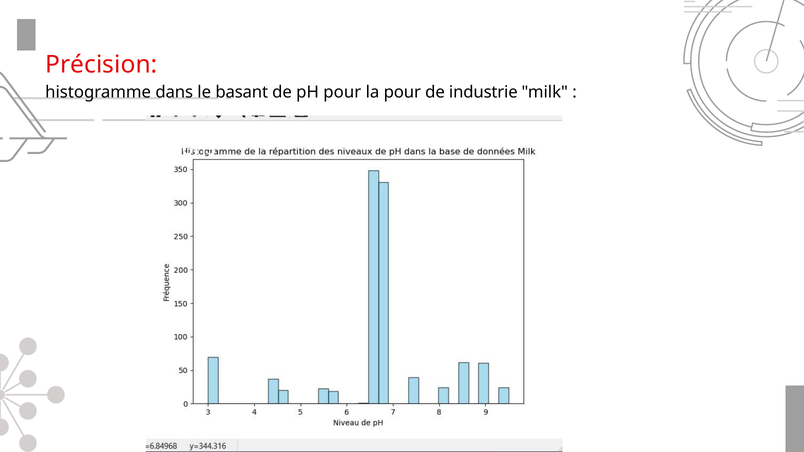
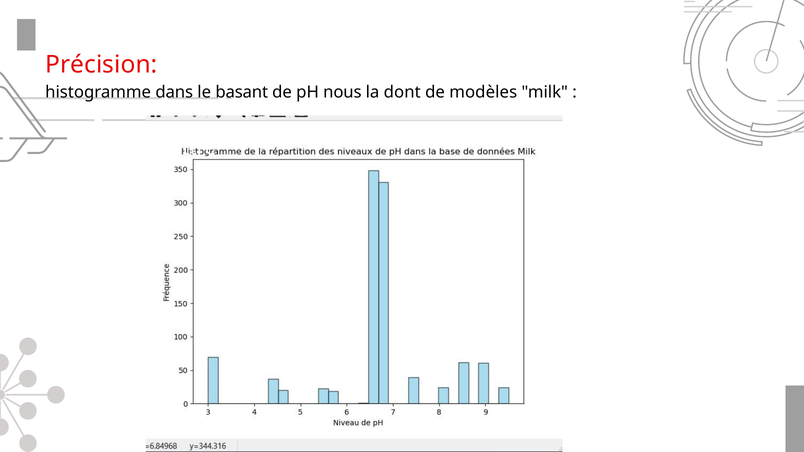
pH pour: pour -> nous (342, 92)
la pour: pour -> dont (402, 92)
industrie: industrie -> modèles (483, 92)
Avions: Avions -> Mettre (185, 148)
